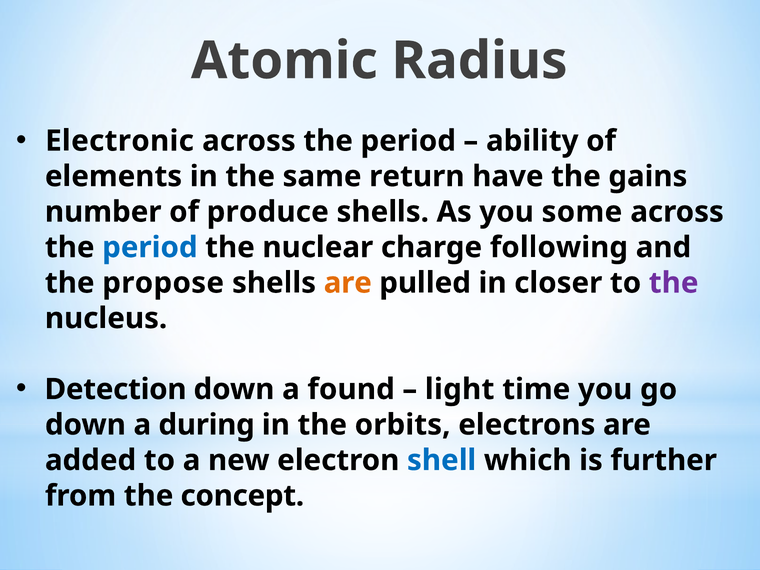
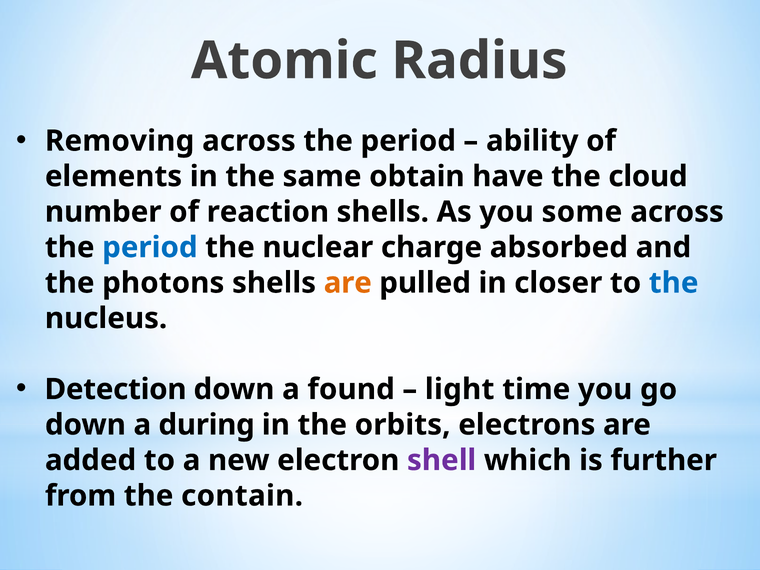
Electronic: Electronic -> Removing (120, 141)
return: return -> obtain (417, 176)
gains: gains -> cloud (648, 176)
produce: produce -> reaction (268, 212)
following: following -> absorbed (559, 247)
propose: propose -> photons (163, 283)
the colour: purple -> blue (674, 283)
shell colour: blue -> purple (442, 460)
concept: concept -> contain (242, 496)
